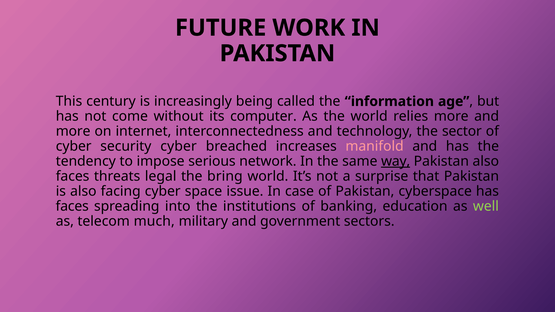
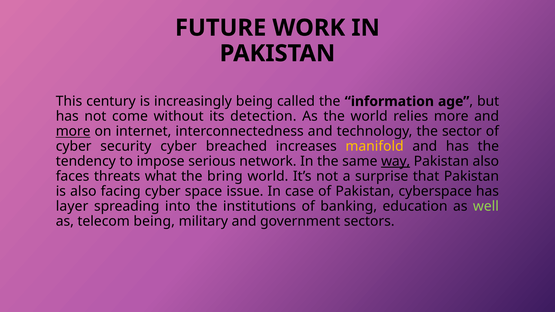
computer: computer -> detection (263, 116)
more underline: none -> present (73, 131)
manifold colour: pink -> yellow (375, 146)
legal: legal -> what (161, 176)
faces: faces -> layer (72, 206)
telecom much: much -> being (154, 221)
